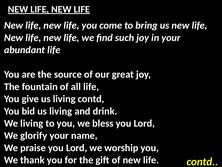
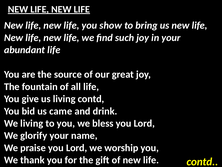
come: come -> show (111, 25)
bid us living: living -> came (61, 111)
